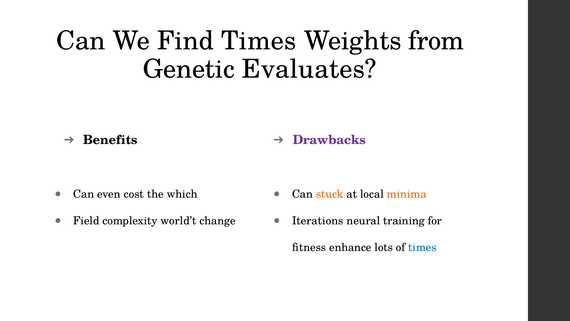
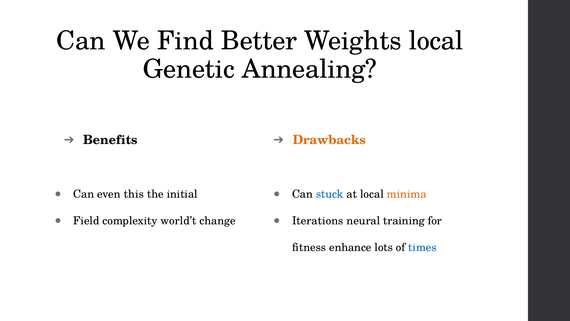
Find Times: Times -> Better (259, 41)
Weights from: from -> local (436, 41)
Evaluates: Evaluates -> Annealing (309, 69)
Drawbacks colour: purple -> orange (329, 140)
cost: cost -> this (134, 194)
which: which -> initial (182, 194)
stuck colour: orange -> blue (330, 194)
